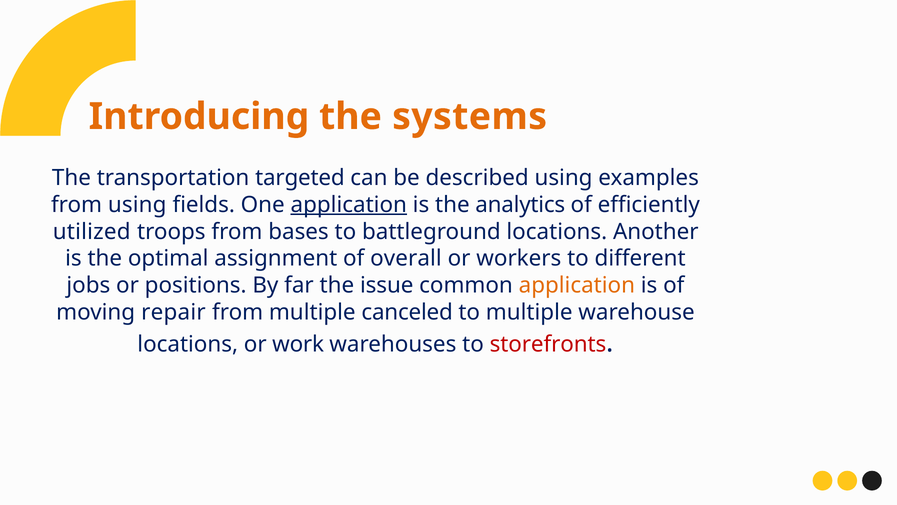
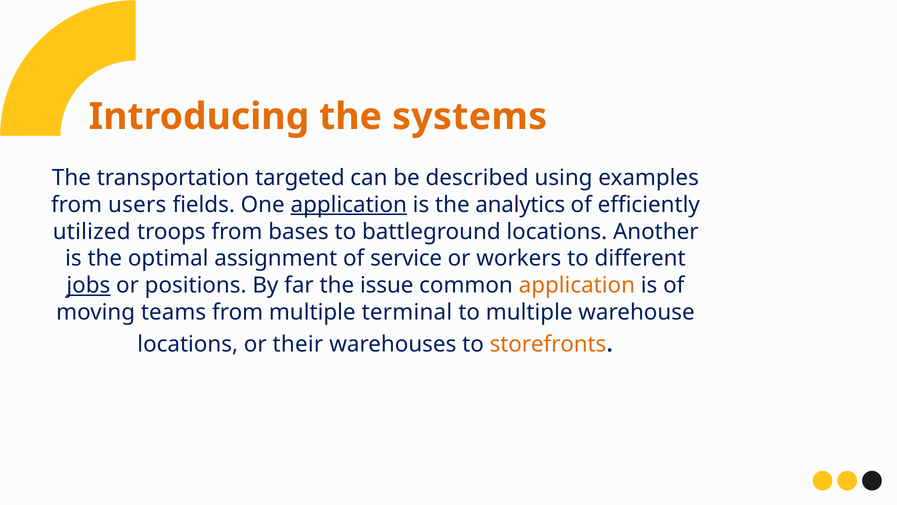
from using: using -> users (137, 204)
overall: overall -> service (406, 258)
jobs underline: none -> present (88, 285)
repair: repair -> teams (174, 312)
canceled: canceled -> terminal (407, 312)
work: work -> their (298, 344)
storefronts colour: red -> orange (548, 344)
